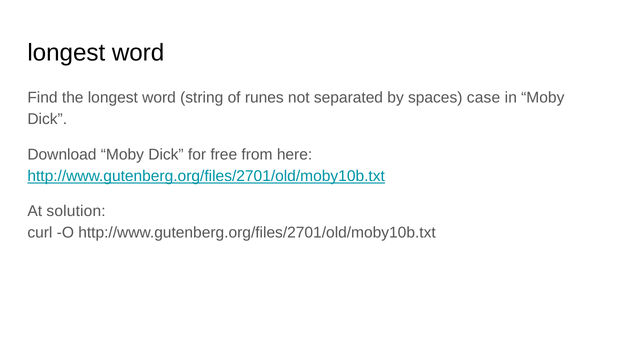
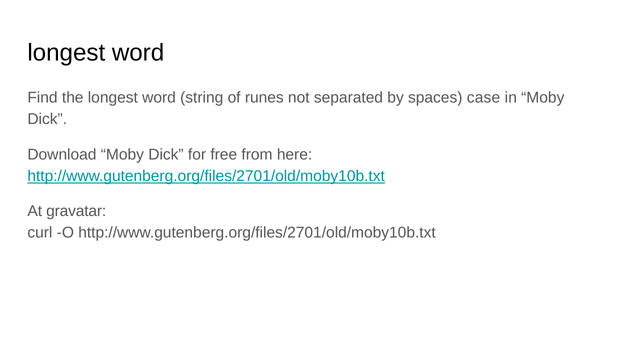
solution: solution -> gravatar (76, 211)
